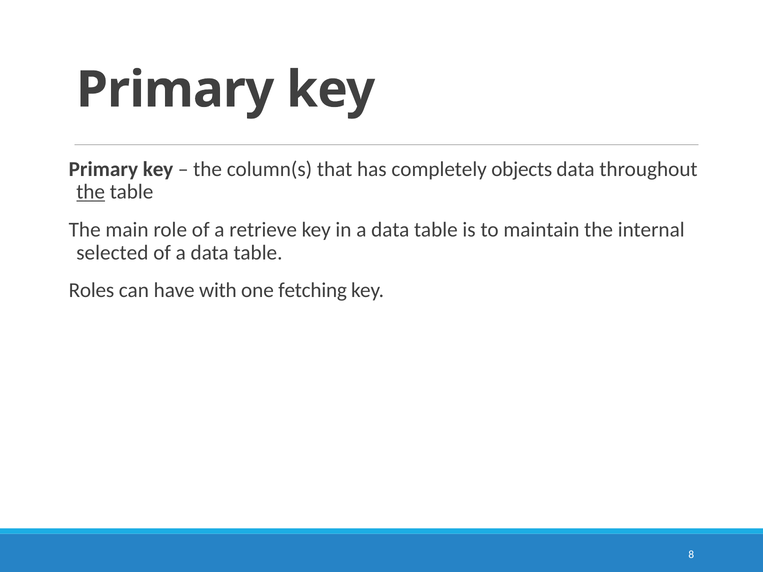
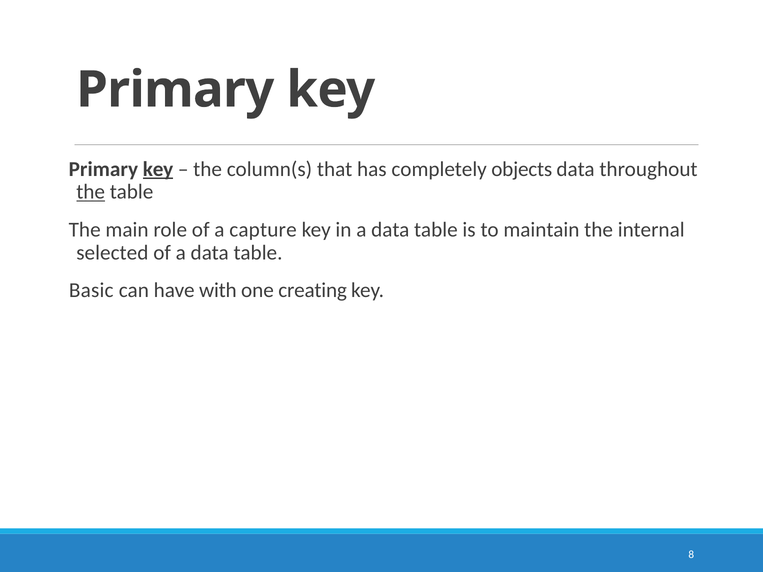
key underline: none -> present (158, 169)
retrieve: retrieve -> capture (263, 230)
Roles: Roles -> Basic (91, 290)
fetching: fetching -> creating (313, 290)
